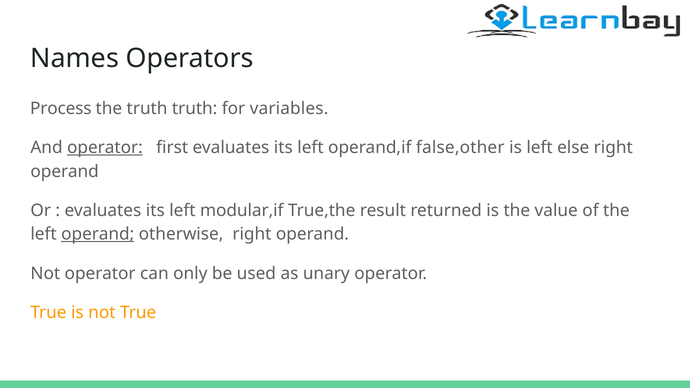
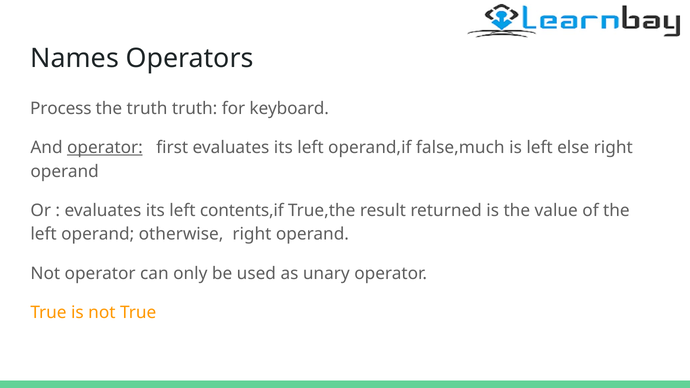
variables: variables -> keyboard (289, 109)
false,other: false,other -> false,much (460, 148)
modular,if: modular,if -> contents,if (242, 211)
operand underline: present -> none (98, 234)
